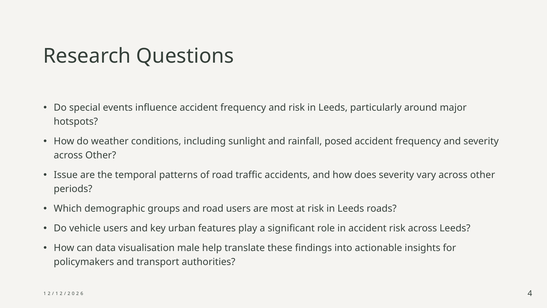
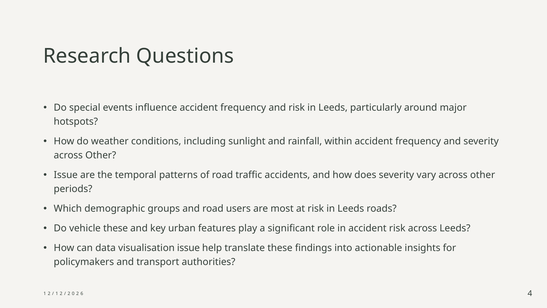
posed: posed -> within (338, 141)
vehicle users: users -> these (116, 228)
visualisation male: male -> issue (188, 248)
